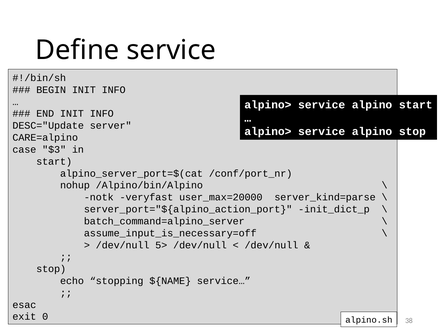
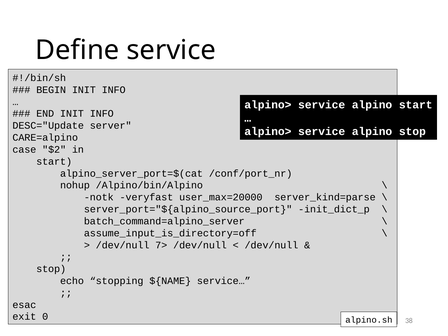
$3: $3 -> $2 (54, 150)
server_port="${alpino_action_port: server_port="${alpino_action_port -> server_port="${alpino_source_port (188, 209)
assume_input_is_necessary=off: assume_input_is_necessary=off -> assume_input_is_directory=off (170, 233)
5>: 5> -> 7> (161, 245)
